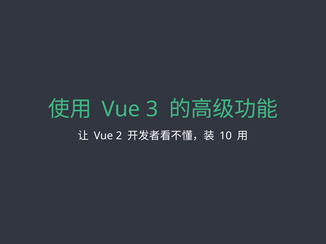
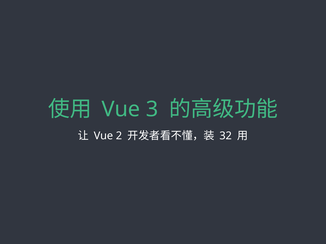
10: 10 -> 32 (226, 136)
